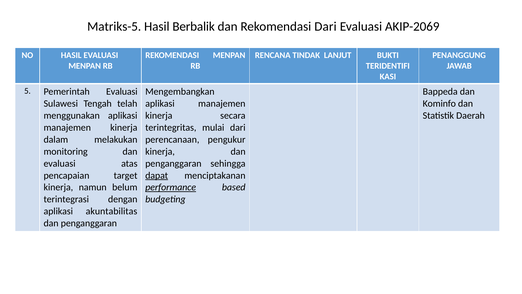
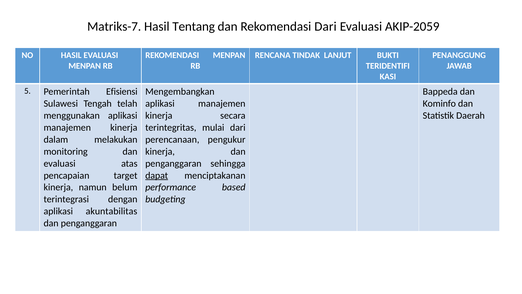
Matriks-5: Matriks-5 -> Matriks-7 (114, 26)
Berbalik: Berbalik -> Tentang (194, 26)
AKIP-2069: AKIP-2069 -> AKIP-2059 (412, 26)
Pemerintah Evaluasi: Evaluasi -> Efisiensi (122, 92)
performance underline: present -> none (171, 187)
